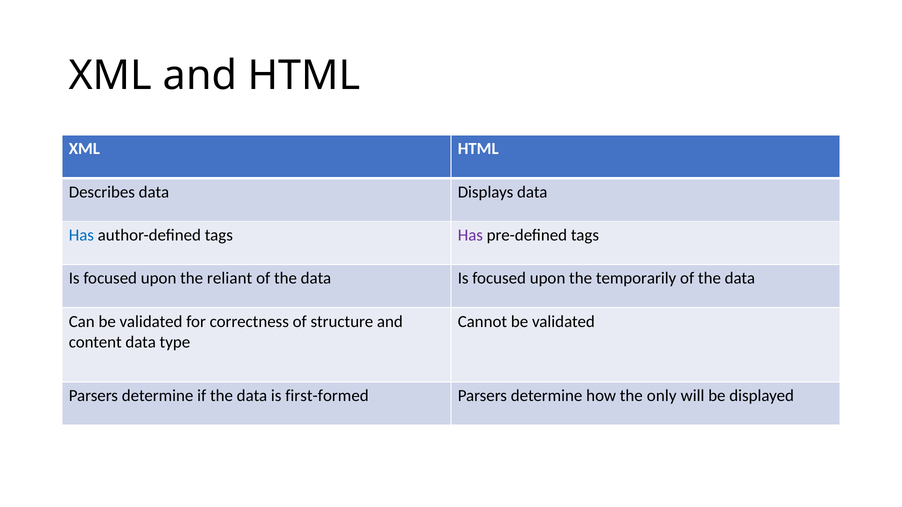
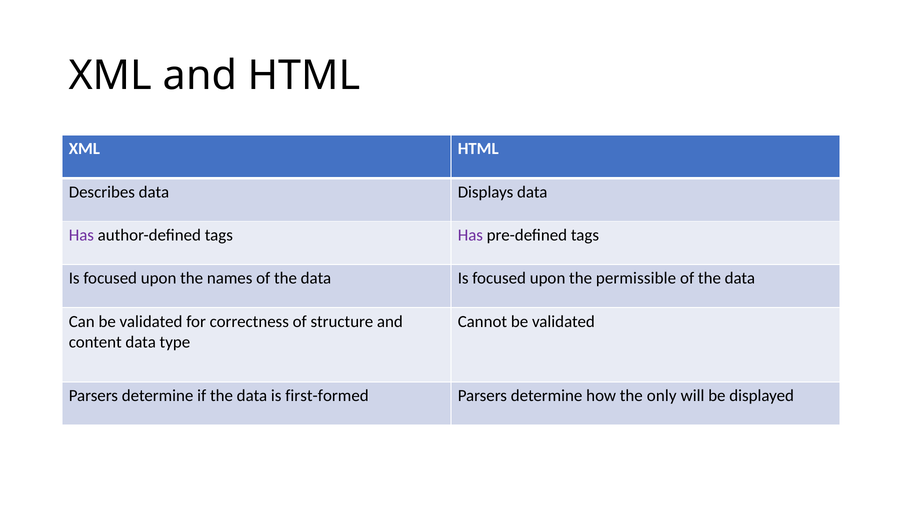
Has colour: blue -> purple (81, 235)
reliant: reliant -> names (230, 278)
temporarily: temporarily -> permissible (636, 278)
